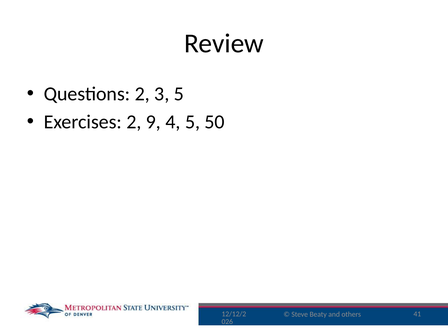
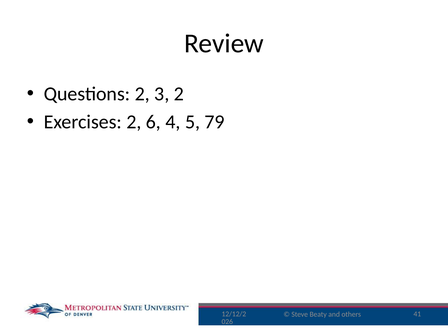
3 5: 5 -> 2 (179, 94)
9: 9 -> 6 (153, 122)
50: 50 -> 79 (215, 122)
